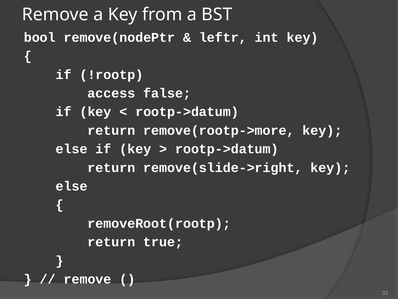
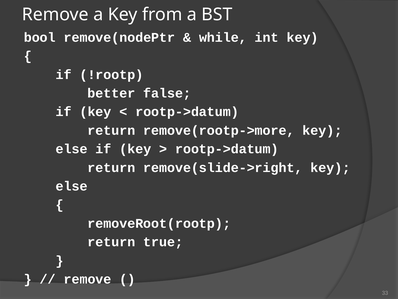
leftr: leftr -> while (223, 37)
access: access -> better (111, 93)
